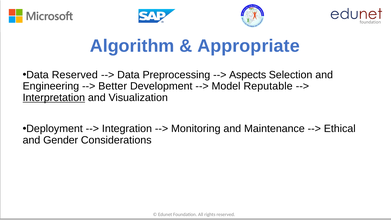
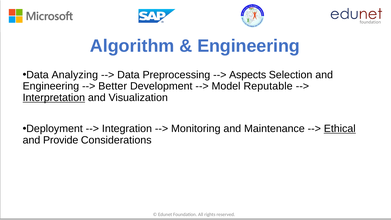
Appropriate: Appropriate -> Engineering (249, 46)
Data Reserved: Reserved -> Analyzing (75, 75)
Ethical underline: none -> present (340, 129)
Gender: Gender -> Provide (61, 140)
